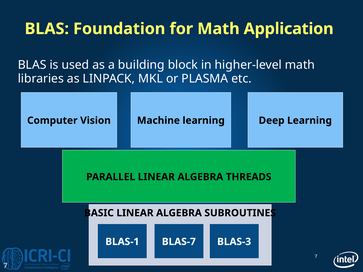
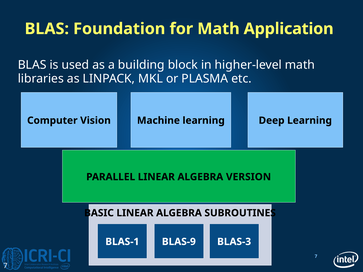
THREADS: THREADS -> VERSION (249, 177)
BLAS-7: BLAS-7 -> BLAS-9 (179, 242)
